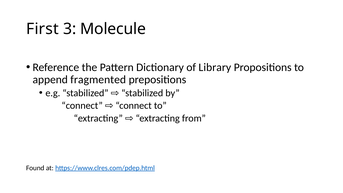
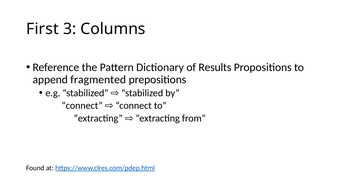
Molecule: Molecule -> Columns (113, 29)
Library: Library -> Results (215, 67)
